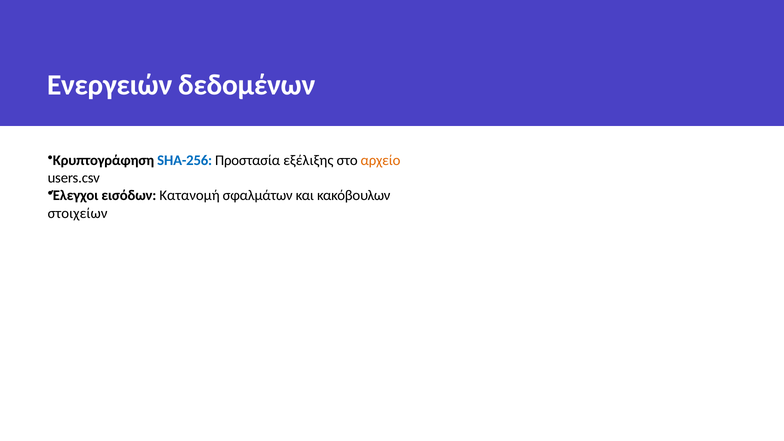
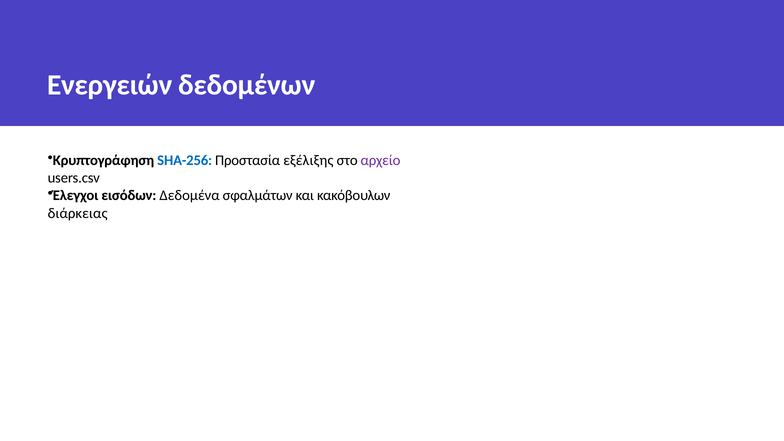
αρχείο colour: orange -> purple (381, 160)
Κατανομή: Κατανομή -> Δεδομένα (190, 196)
στοιχείων: στοιχείων -> διάρκειας (78, 213)
